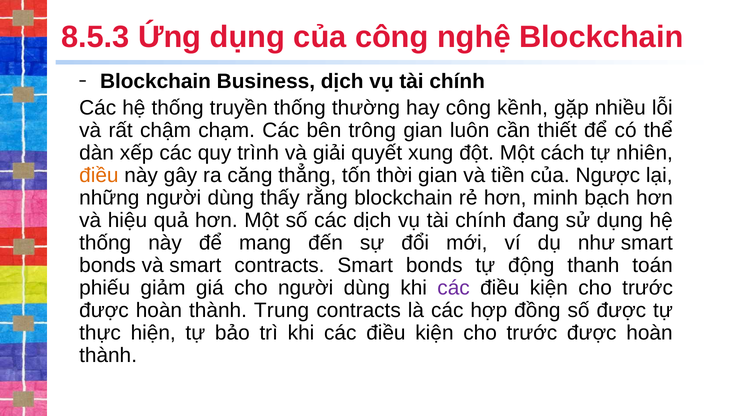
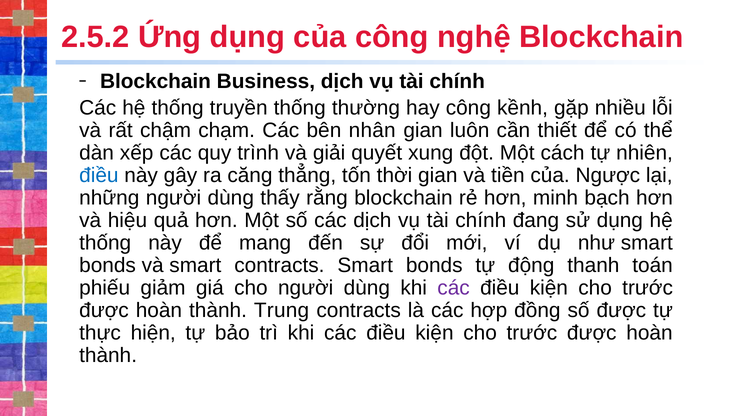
8.5.3: 8.5.3 -> 2.5.2 (95, 37)
trông: trông -> nhân (372, 130)
điều colour: orange -> blue (99, 175)
